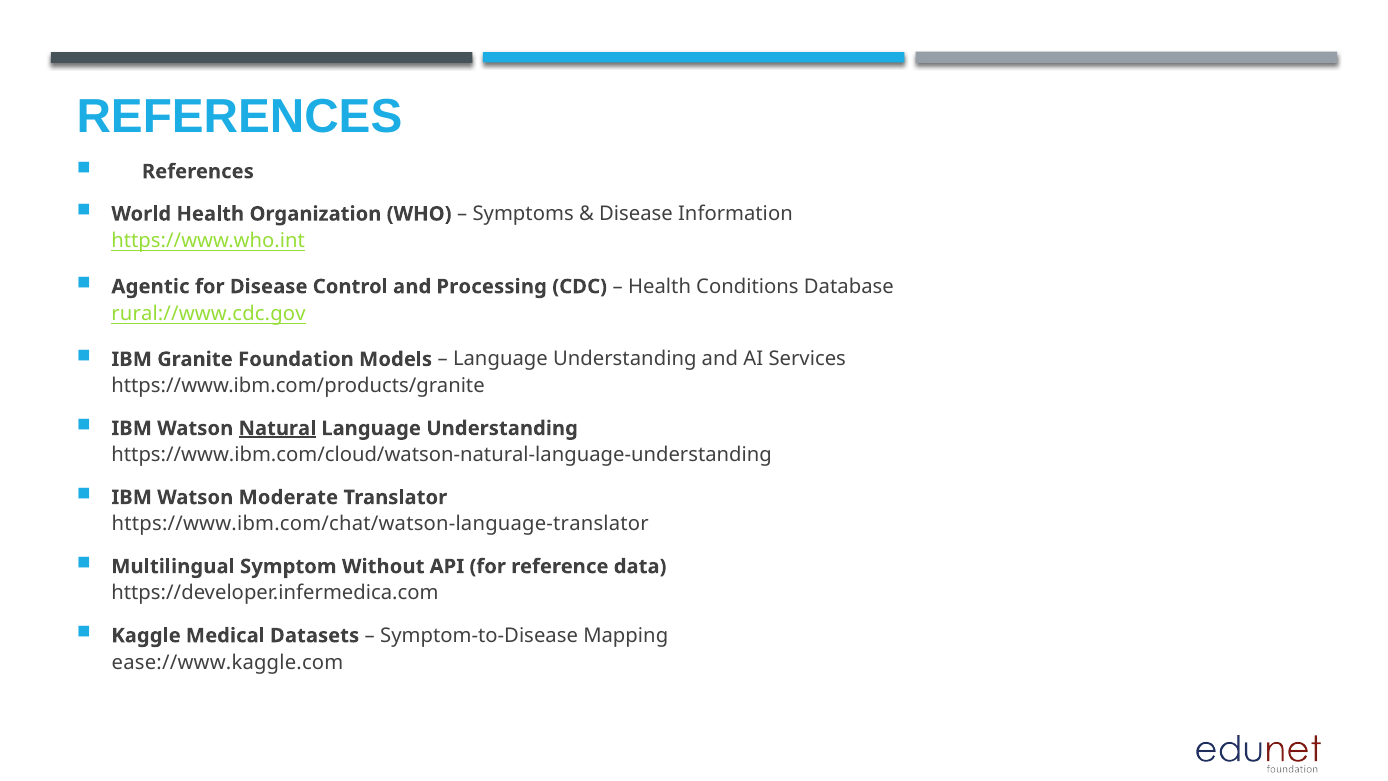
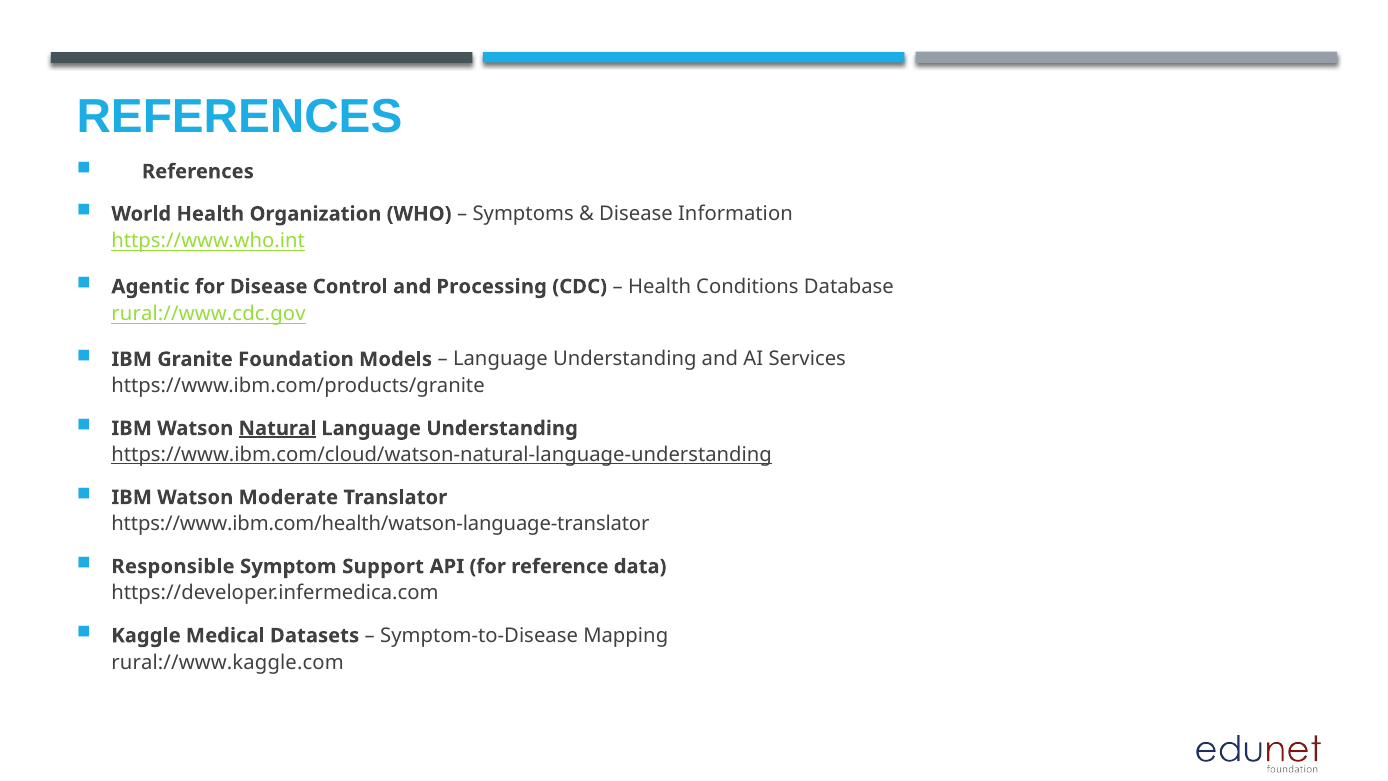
https://www.ibm.com/cloud/watson-natural-language-understanding underline: none -> present (442, 455)
https://www.ibm.com/chat/watson-language-translator: https://www.ibm.com/chat/watson-language-translator -> https://www.ibm.com/health/watson-language-translator (380, 524)
Multilingual: Multilingual -> Responsible (173, 566)
Without: Without -> Support (383, 566)
ease://www.kaggle.com: ease://www.kaggle.com -> rural://www.kaggle.com (228, 662)
